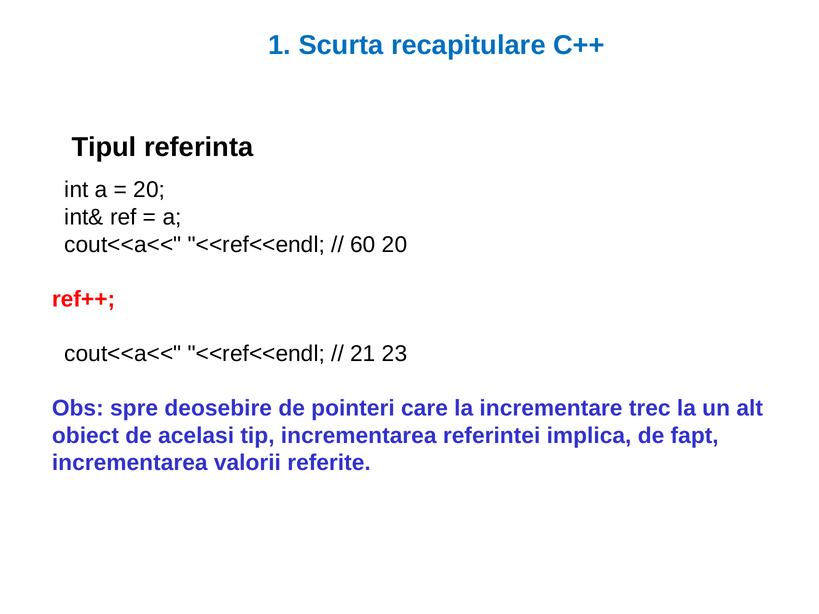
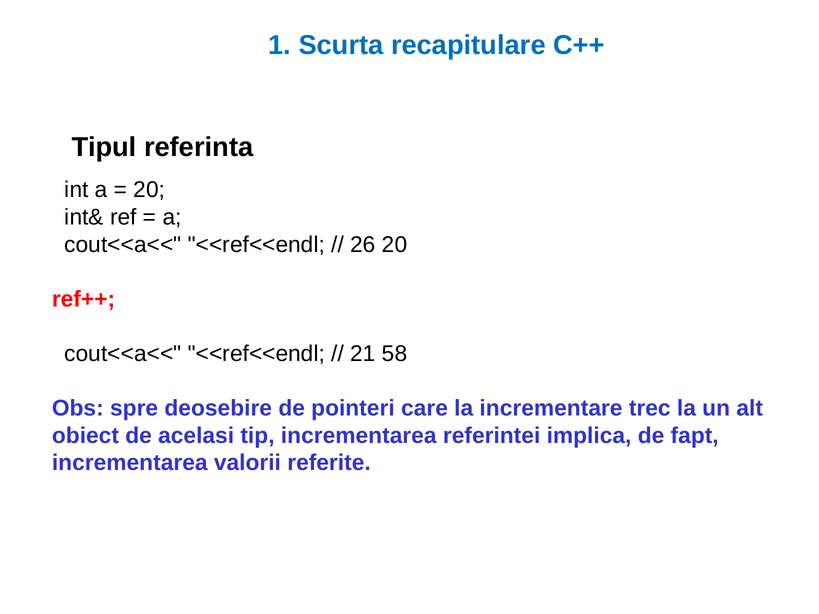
60: 60 -> 26 (363, 245)
23: 23 -> 58 (395, 354)
